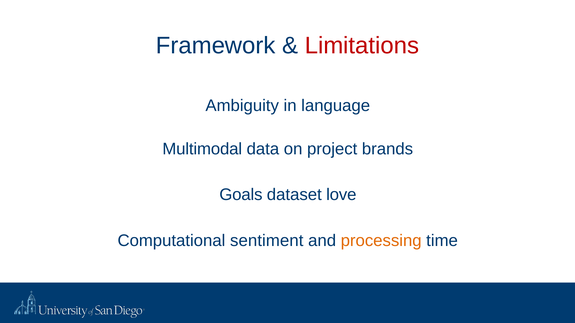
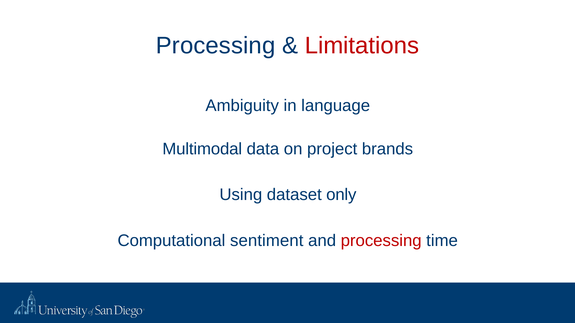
Framework: Framework -> Processing (216, 46)
Goals: Goals -> Using (241, 195)
love: love -> only (341, 195)
processing colour: orange -> red (381, 241)
